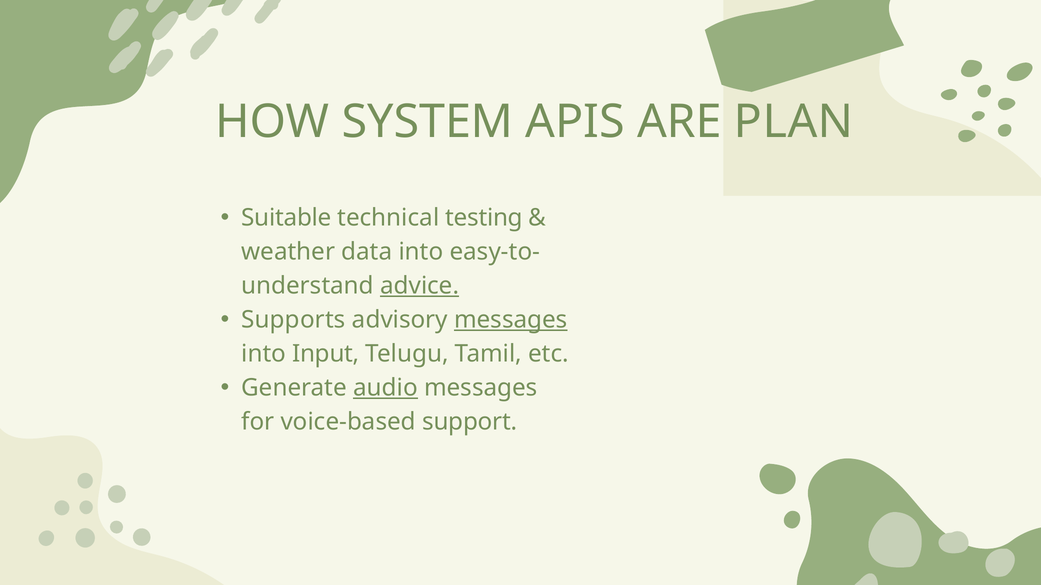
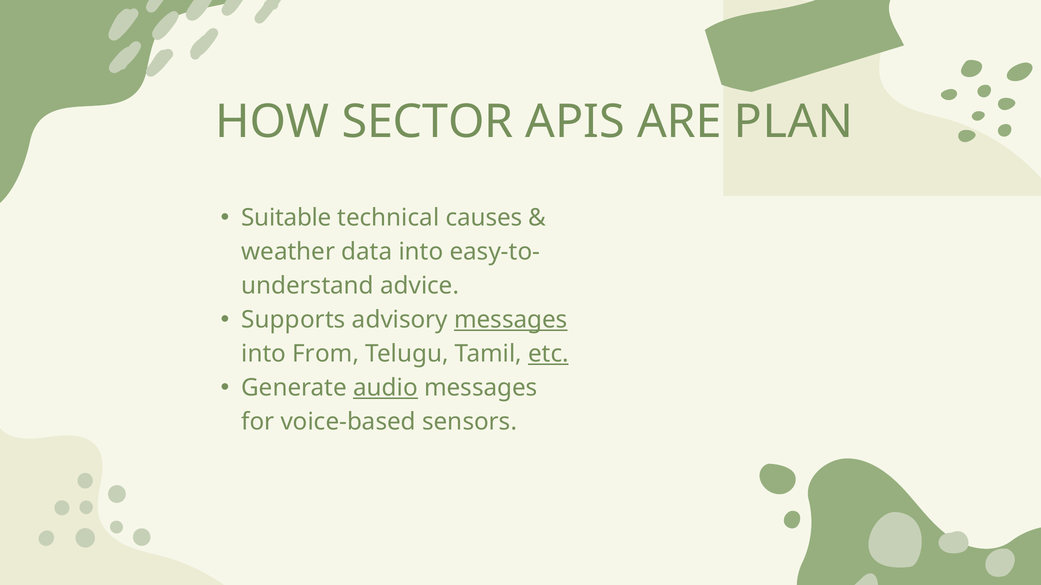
SYSTEM: SYSTEM -> SECTOR (427, 122)
testing: testing -> causes (484, 218)
advice underline: present -> none (420, 286)
Input: Input -> From (326, 354)
etc underline: none -> present (548, 354)
support: support -> sensors (470, 422)
